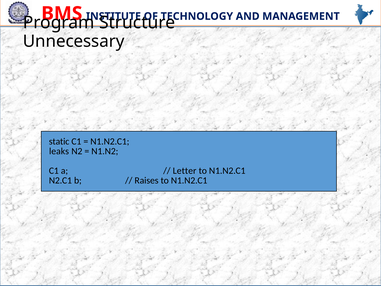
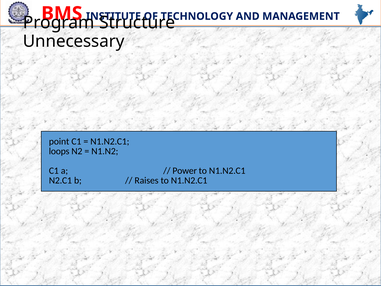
static: static -> point (59, 141)
leaks: leaks -> loops (59, 151)
Letter: Letter -> Power (185, 171)
